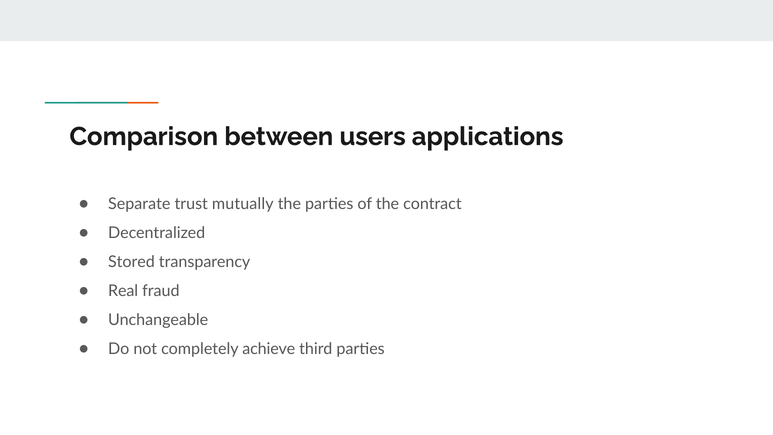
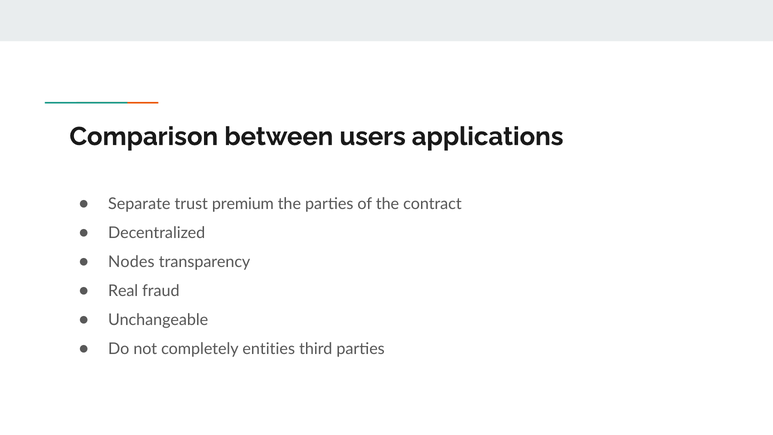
mutually: mutually -> premium (243, 204)
Stored: Stored -> Nodes (131, 262)
achieve: achieve -> entities (269, 349)
